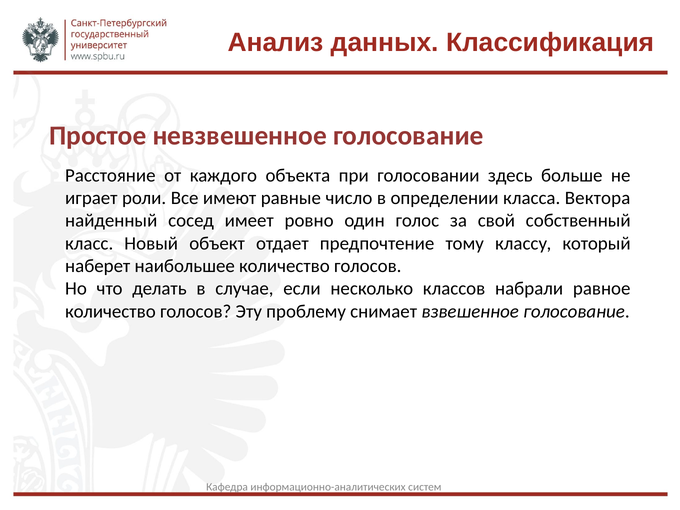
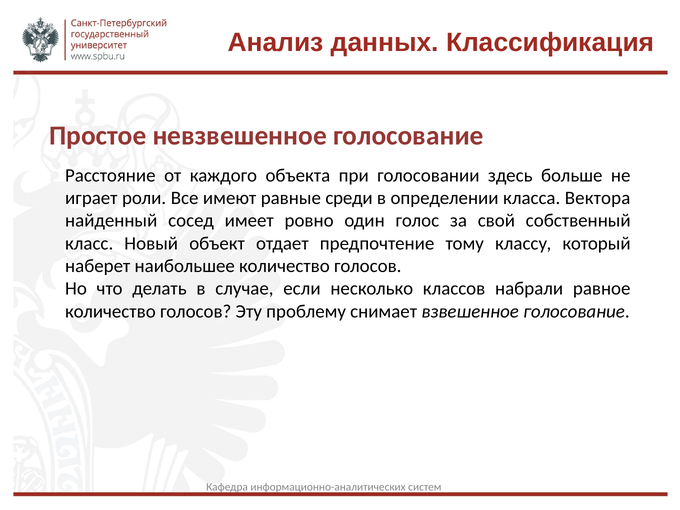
число: число -> среди (349, 198)
